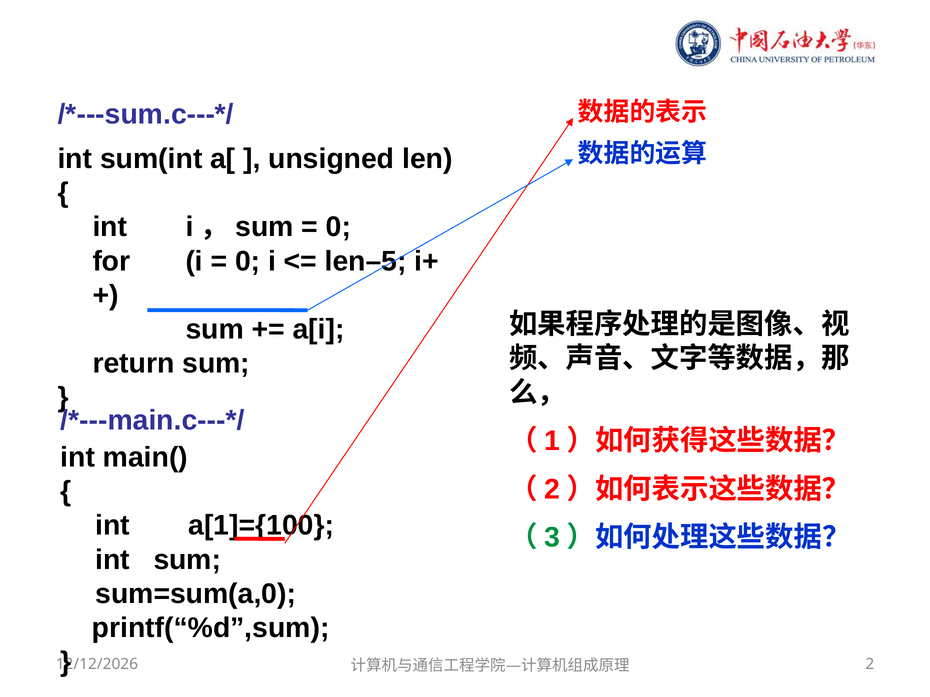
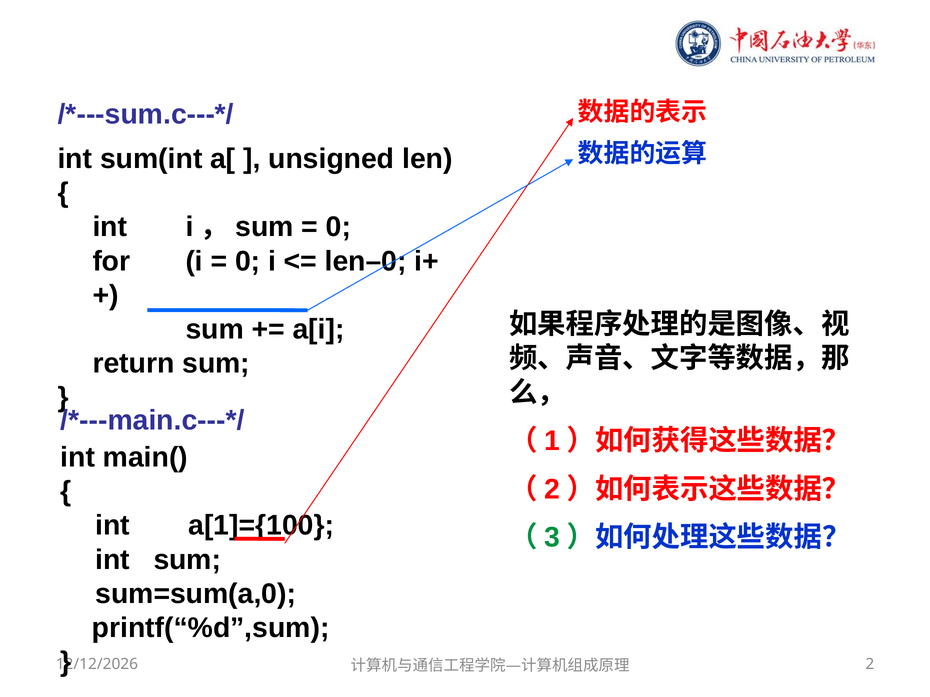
len–5: len–5 -> len–0 (366, 261)
